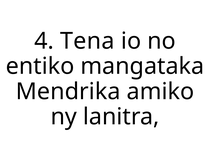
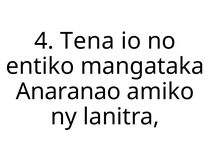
Mendrika: Mendrika -> Anaranao (68, 91)
